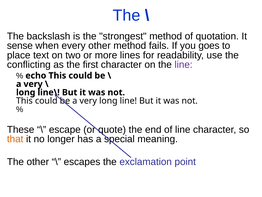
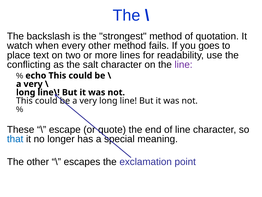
sense: sense -> watch (20, 46)
first: first -> salt (90, 64)
that colour: orange -> blue (15, 139)
